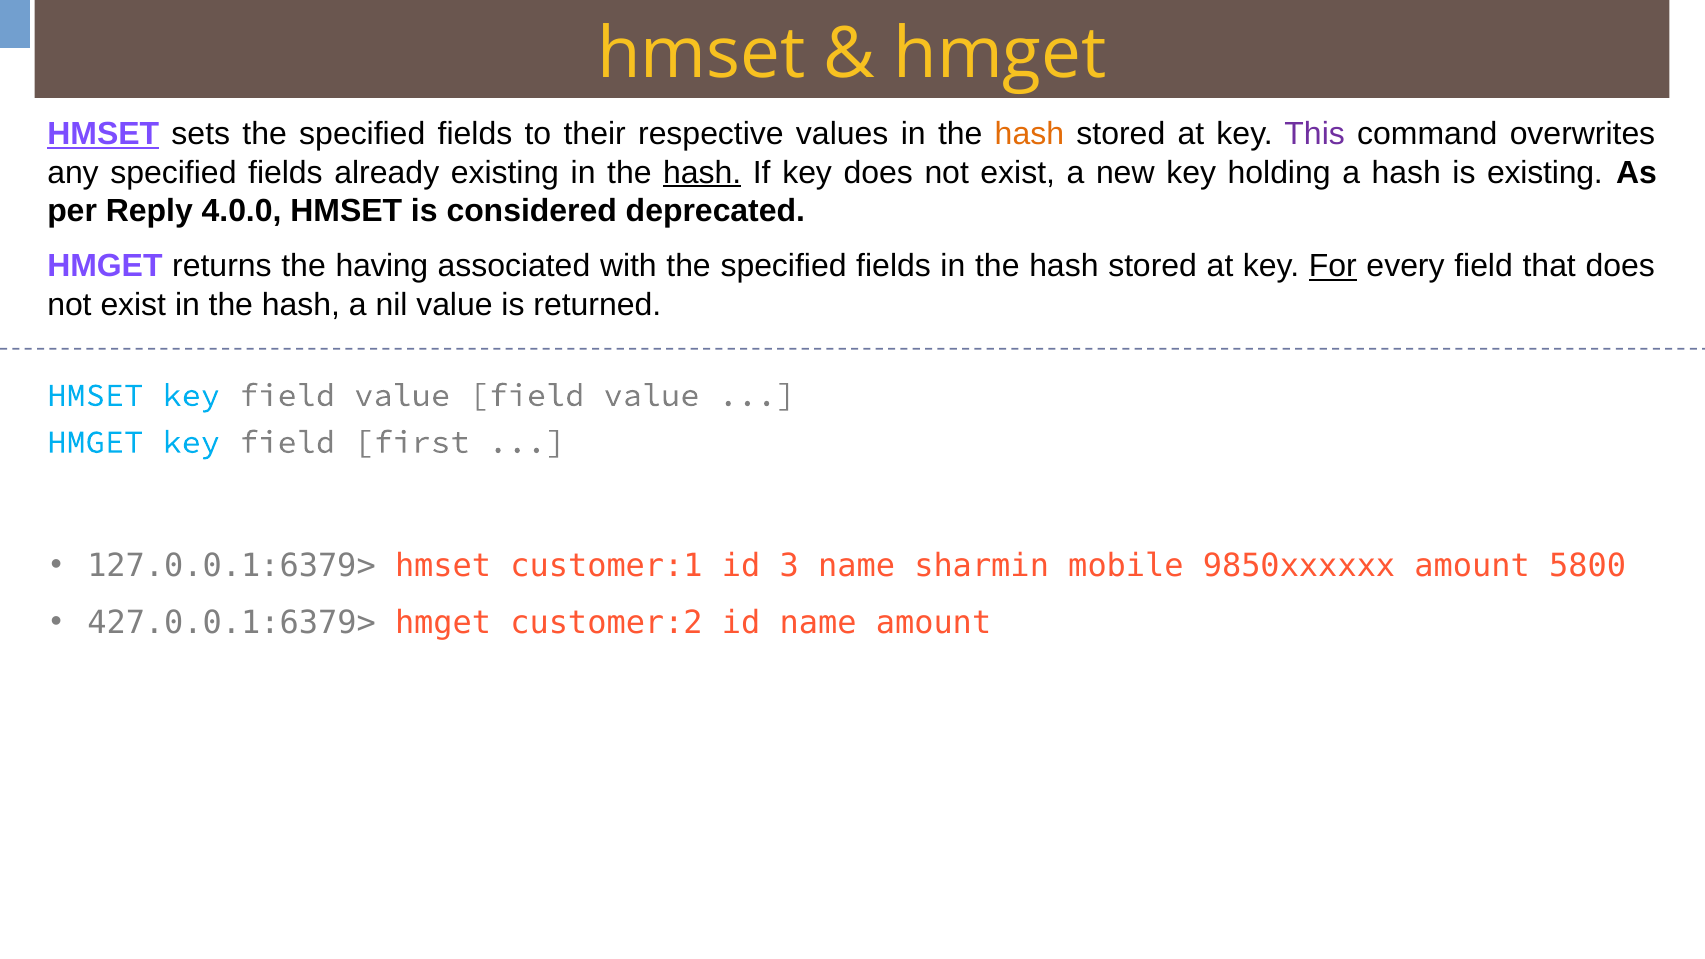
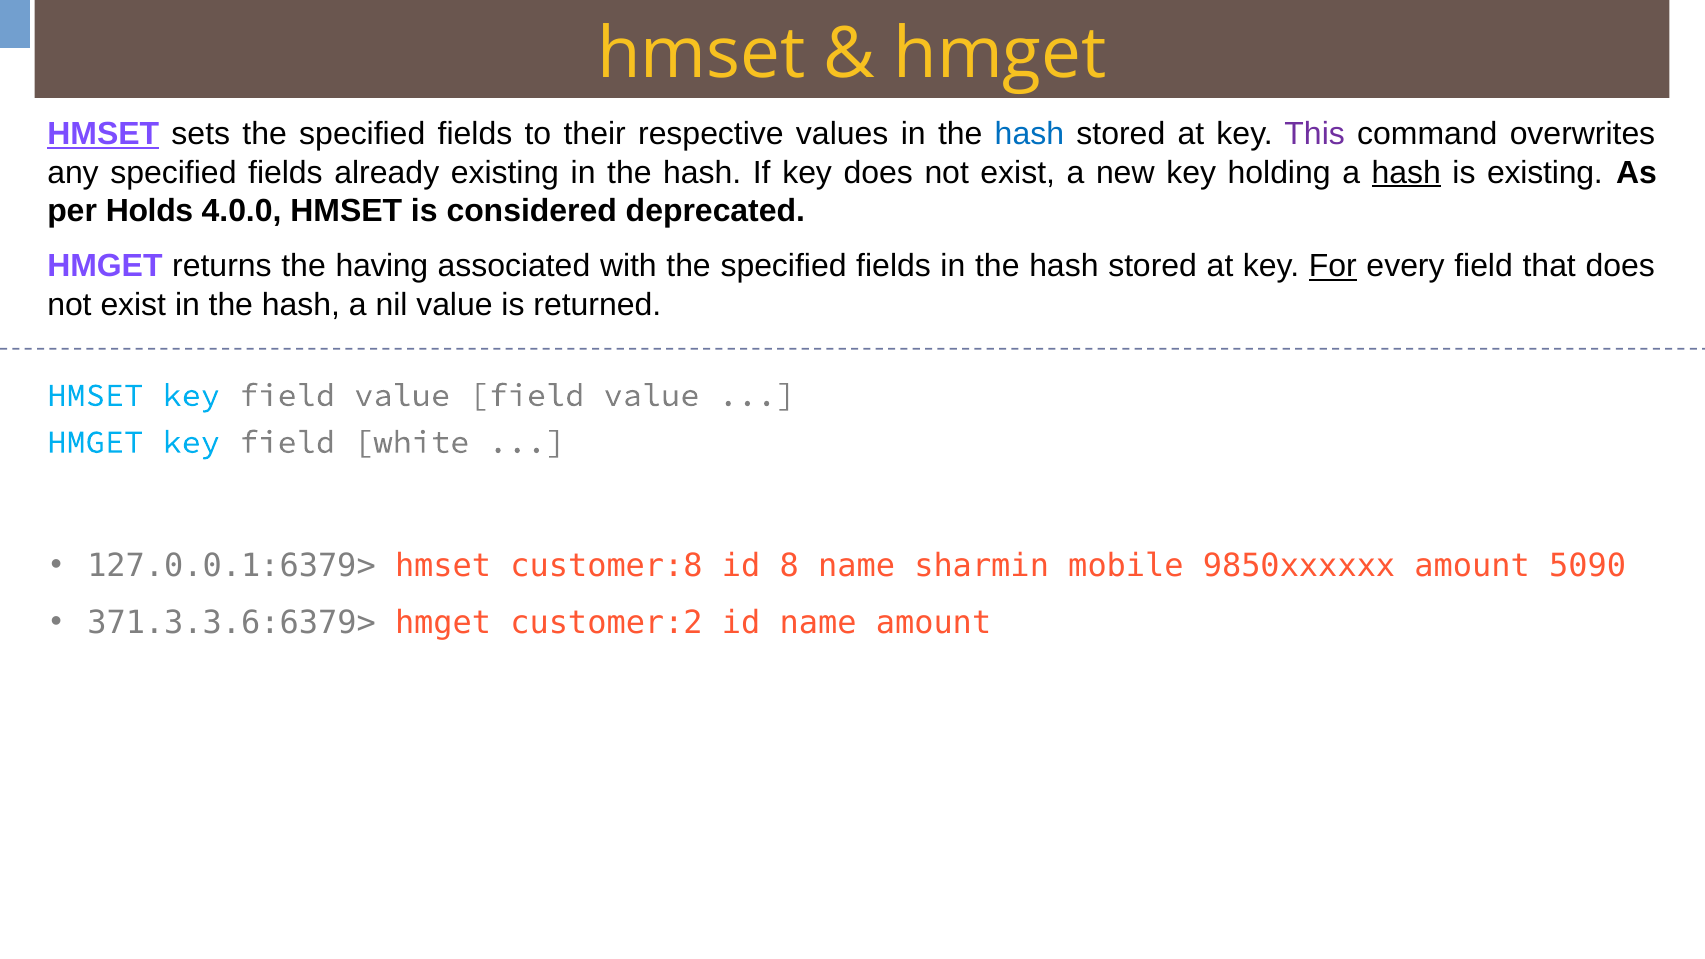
hash colour: orange -> blue (1029, 134)
hash underline: present -> none (702, 173)
hash underline: none -> present (1406, 173)
Reply: Reply -> Holds (150, 211)
first: first -> white (412, 442)
customer:1: customer:1 -> customer:8 (607, 566)
3: 3 -> 8 (789, 566)
5800: 5800 -> 5090 (1588, 566)
427.0.0.1:6379>: 427.0.0.1:6379> -> 371.3.3.6:6379> (232, 623)
